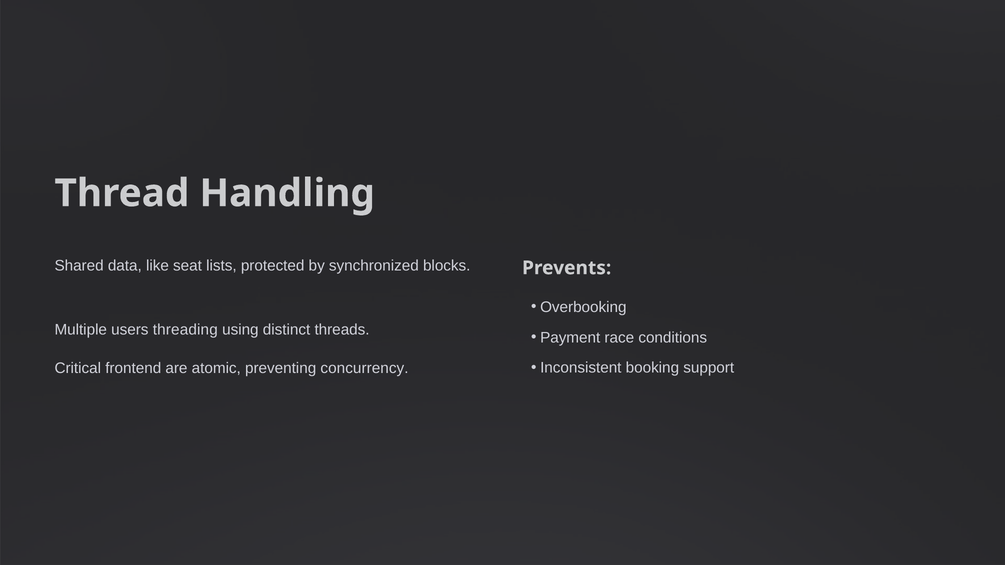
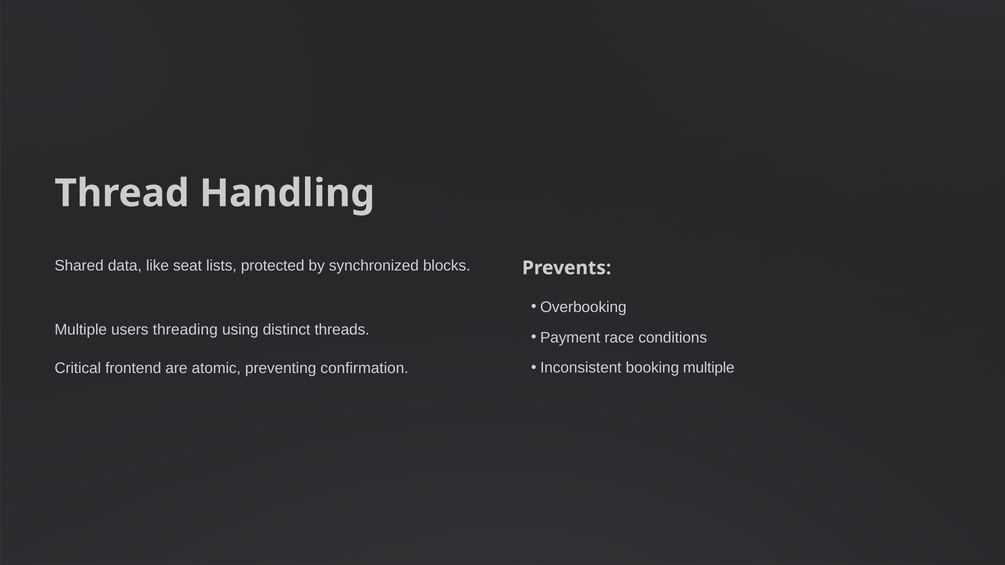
booking support: support -> multiple (709, 368)
concurrency: concurrency -> confirmation (365, 369)
